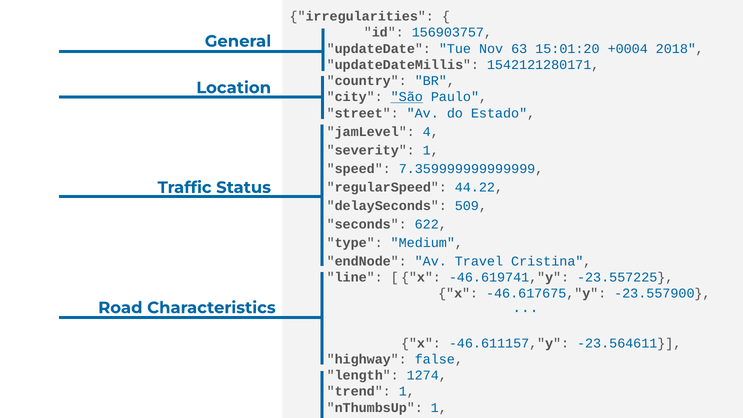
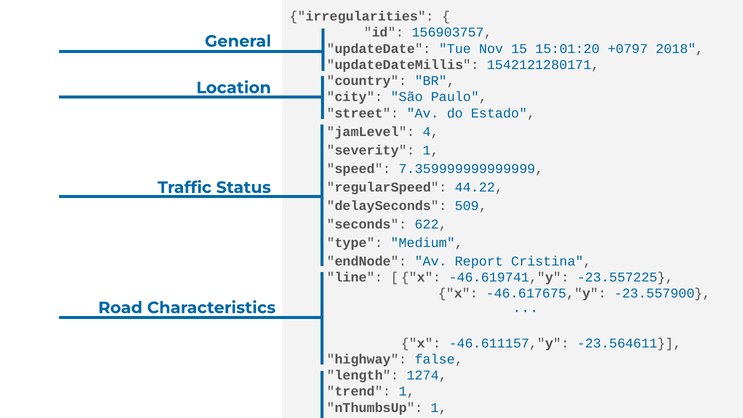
63: 63 -> 15 (519, 49)
+0004: +0004 -> +0797 (628, 49)
São underline: present -> none (407, 97)
Travel: Travel -> Report (479, 261)
